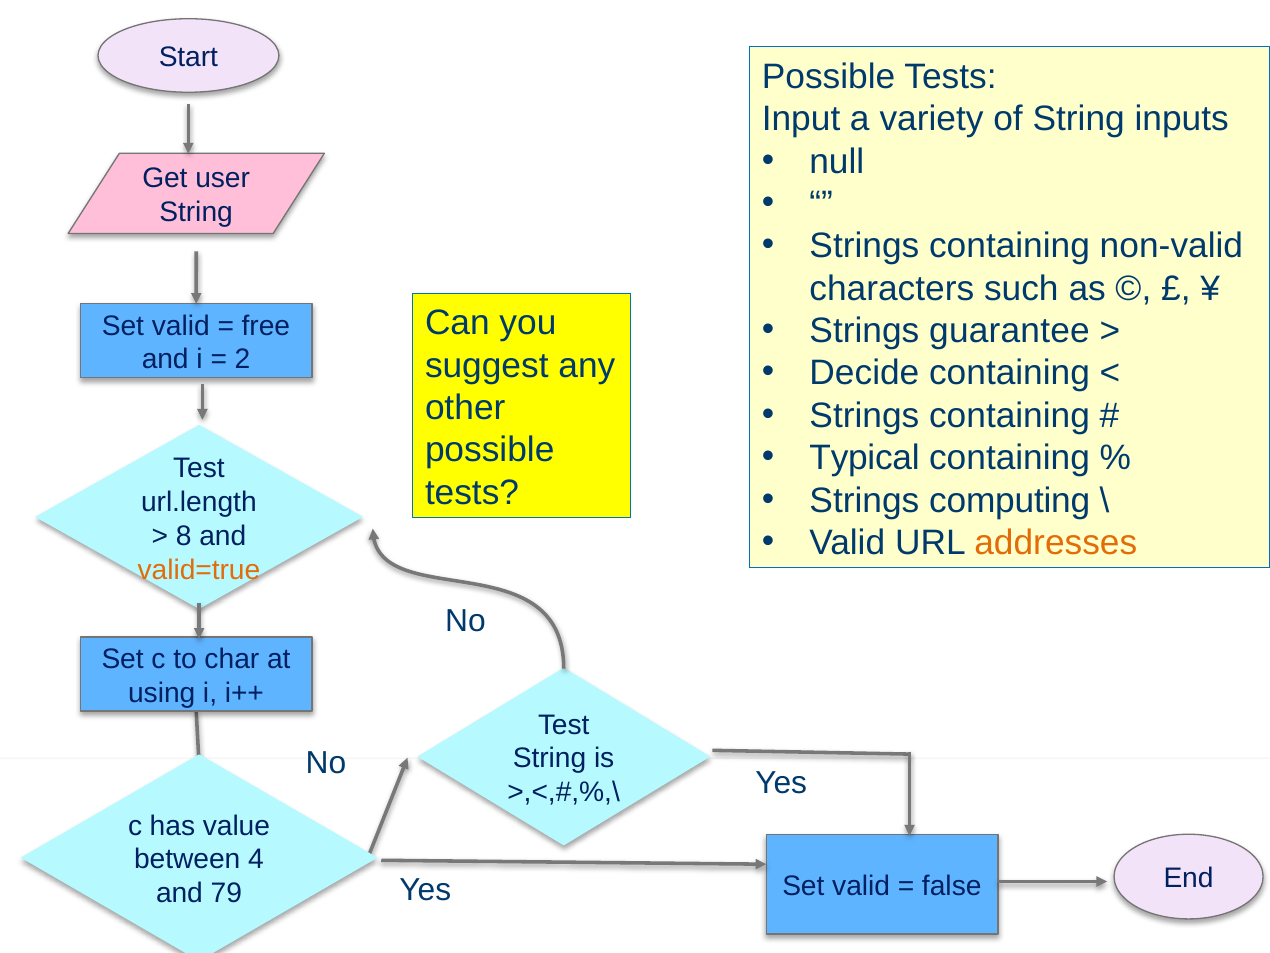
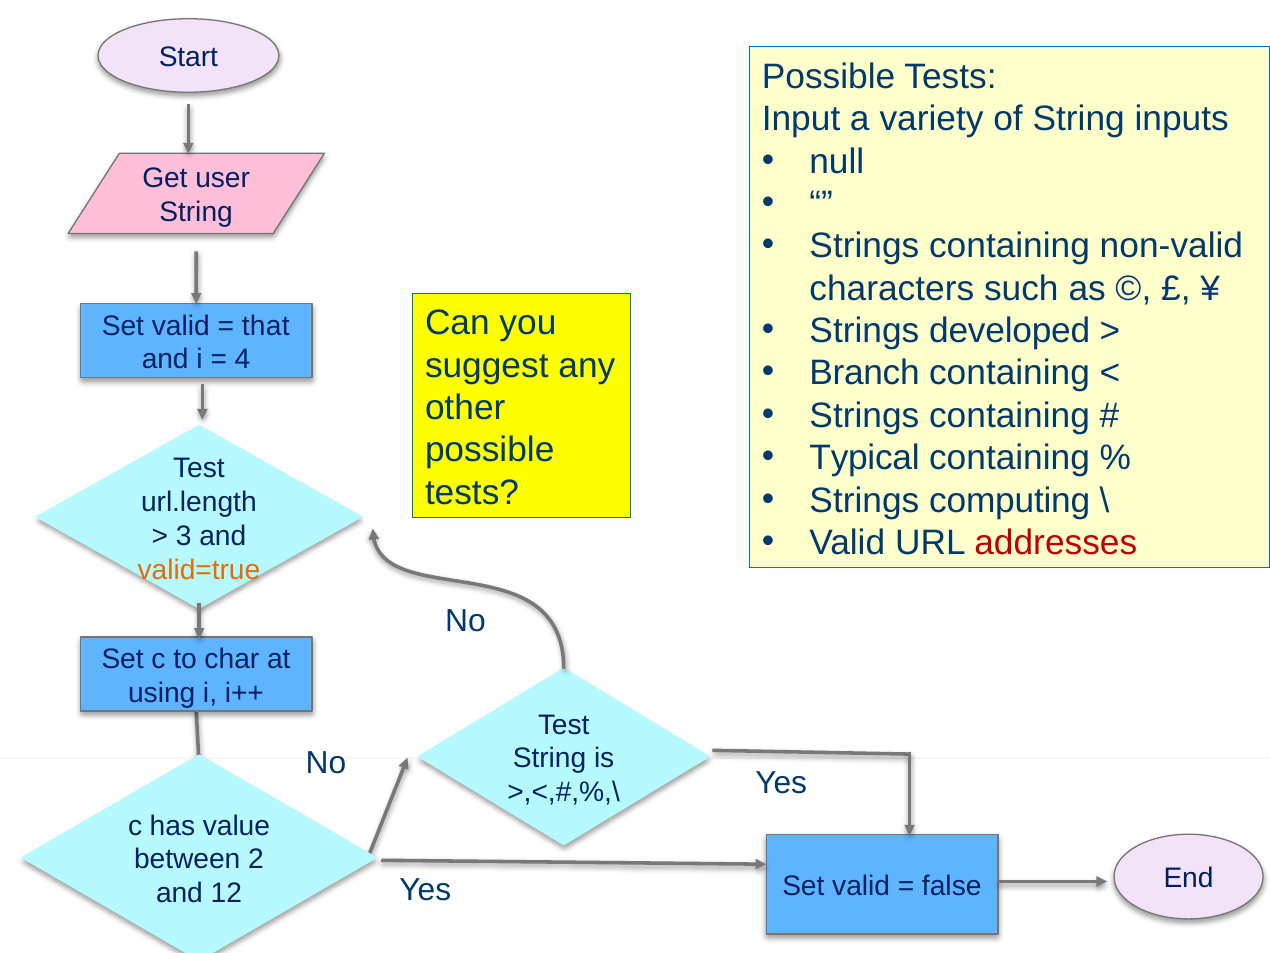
free: free -> that (266, 326)
guarantee: guarantee -> developed (1010, 331)
2: 2 -> 4 (242, 359)
Decide: Decide -> Branch (865, 373)
8: 8 -> 3 (184, 536)
addresses colour: orange -> red (1056, 542)
4: 4 -> 2 (256, 859)
79: 79 -> 12 (226, 893)
